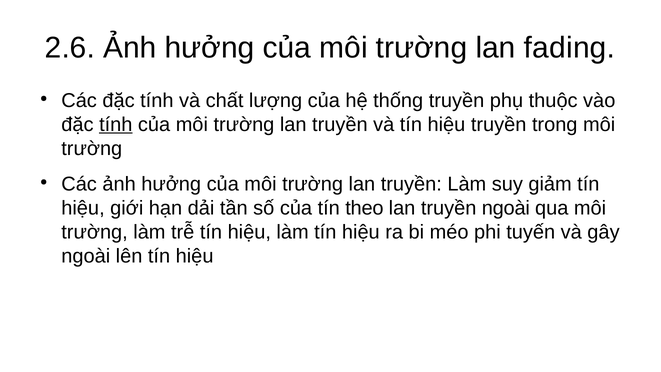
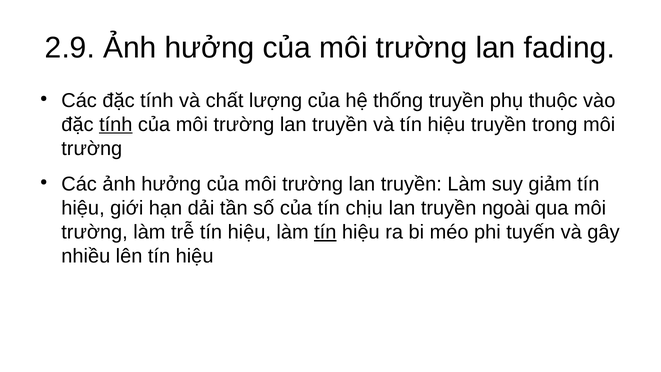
2.6: 2.6 -> 2.9 (70, 48)
theo: theo -> chịu (364, 208)
tín underline: none -> present (325, 232)
ngoài: ngoài -> nhiều (86, 256)
